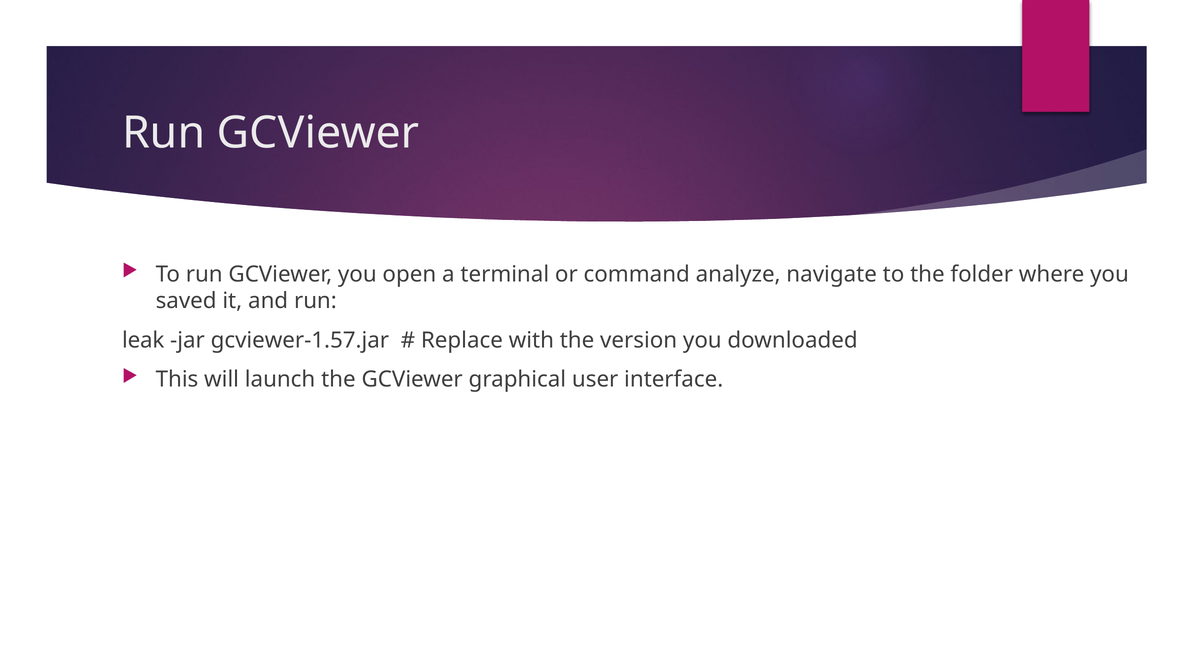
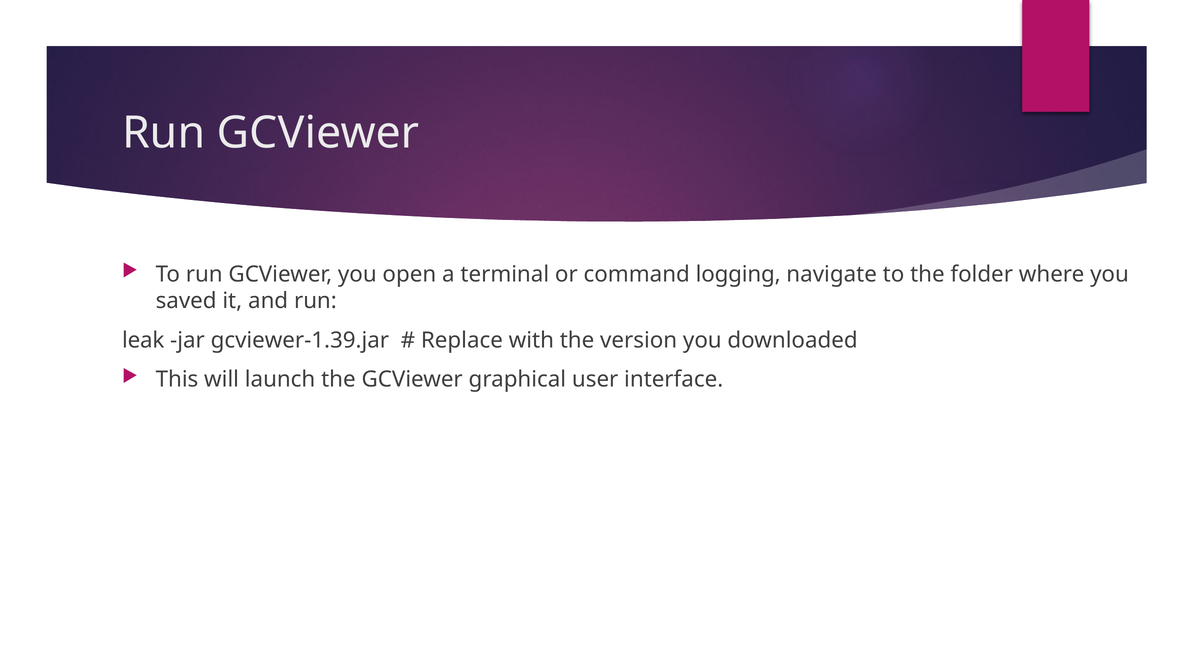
analyze: analyze -> logging (738, 274)
gcviewer-1.57.jar: gcviewer-1.57.jar -> gcviewer-1.39.jar (300, 341)
